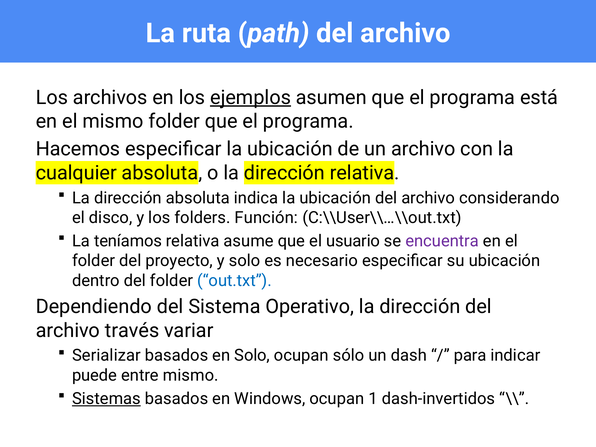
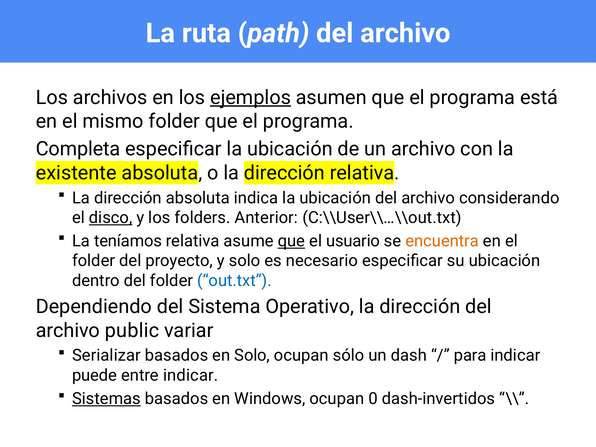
Hacemos: Hacemos -> Completa (78, 149)
cualquier: cualquier -> existente (76, 173)
disco underline: none -> present (111, 218)
Función: Función -> Anterior (266, 218)
que underline: none -> present (291, 241)
encuentra colour: purple -> orange (442, 241)
través: través -> public (132, 331)
entre mismo: mismo -> indicar (191, 375)
1: 1 -> 0 (373, 399)
